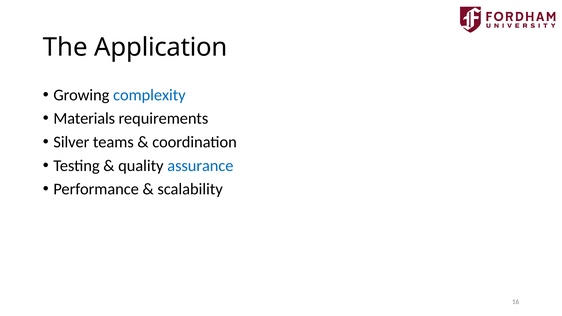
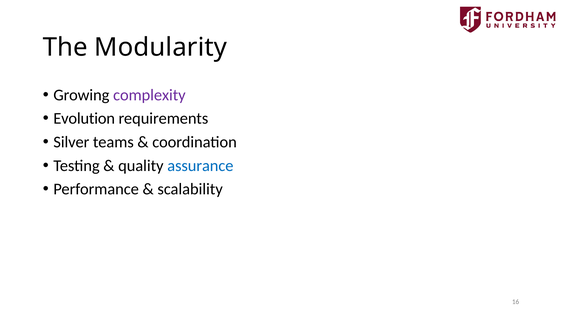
Application: Application -> Modularity (161, 47)
complexity colour: blue -> purple (149, 95)
Materials: Materials -> Evolution (84, 119)
